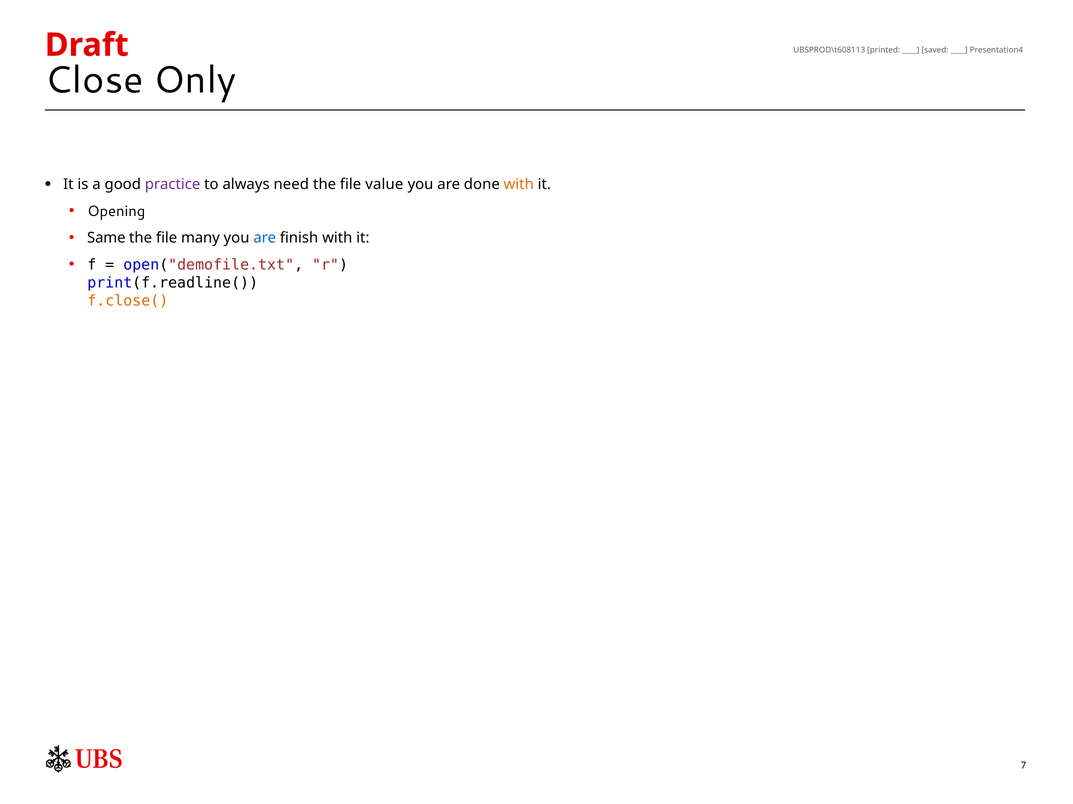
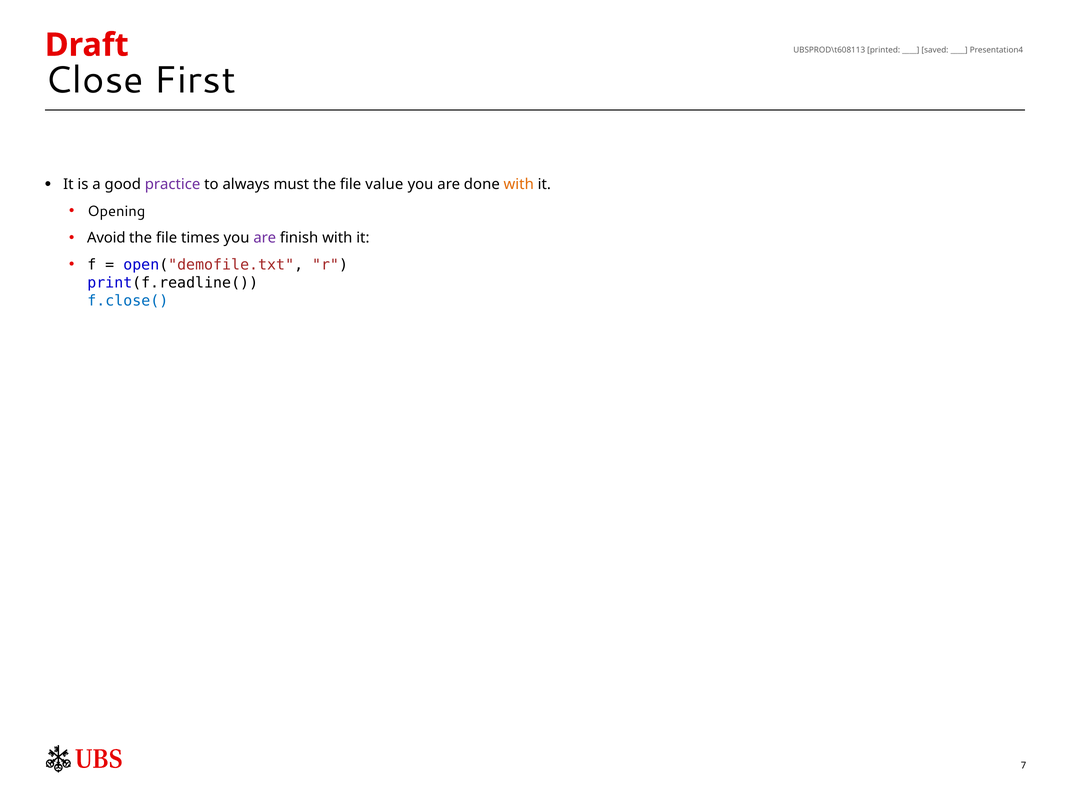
Only: Only -> First (195, 80)
need: need -> must (291, 185)
Same: Same -> Avoid (106, 238)
many: many -> times (200, 238)
are colour: blue -> purple (265, 238)
f.close( colour: orange -> blue (128, 301)
